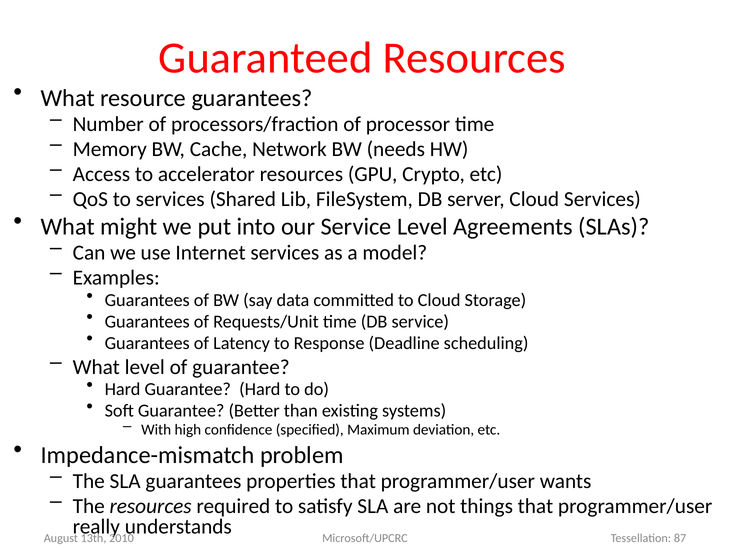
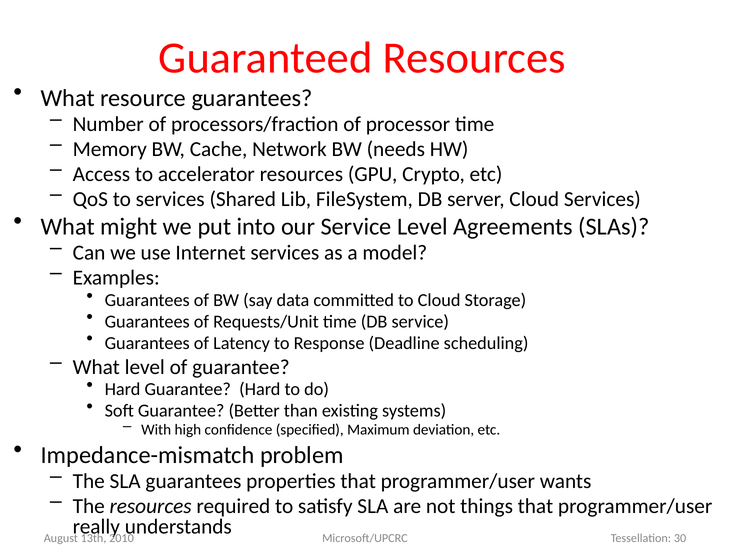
87: 87 -> 30 (680, 538)
